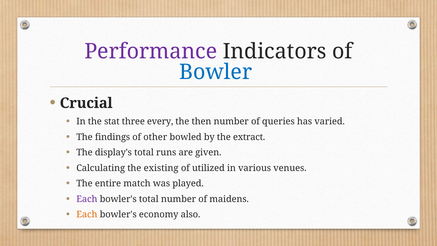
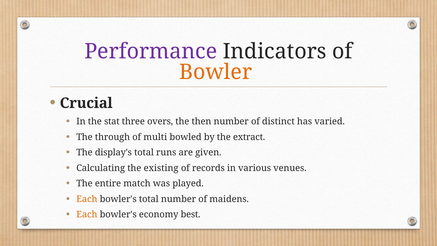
Bowler colour: blue -> orange (216, 72)
every: every -> overs (160, 121)
queries: queries -> distinct (278, 121)
findings: findings -> through (112, 137)
other: other -> multi (155, 137)
utilized: utilized -> records (208, 168)
Each colour: purple -> orange (87, 199)
also: also -> best (191, 214)
